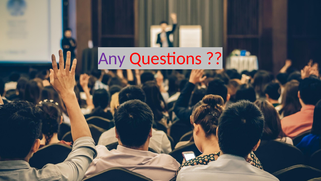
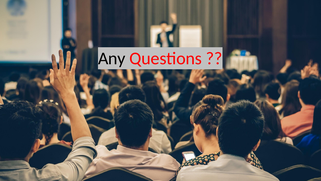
Any colour: purple -> black (112, 58)
